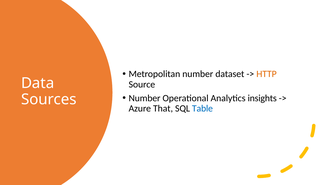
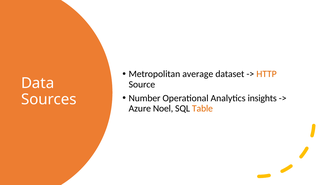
Metropolitan number: number -> average (198, 74)
That: That -> Noel (163, 108)
Table colour: blue -> orange (202, 108)
